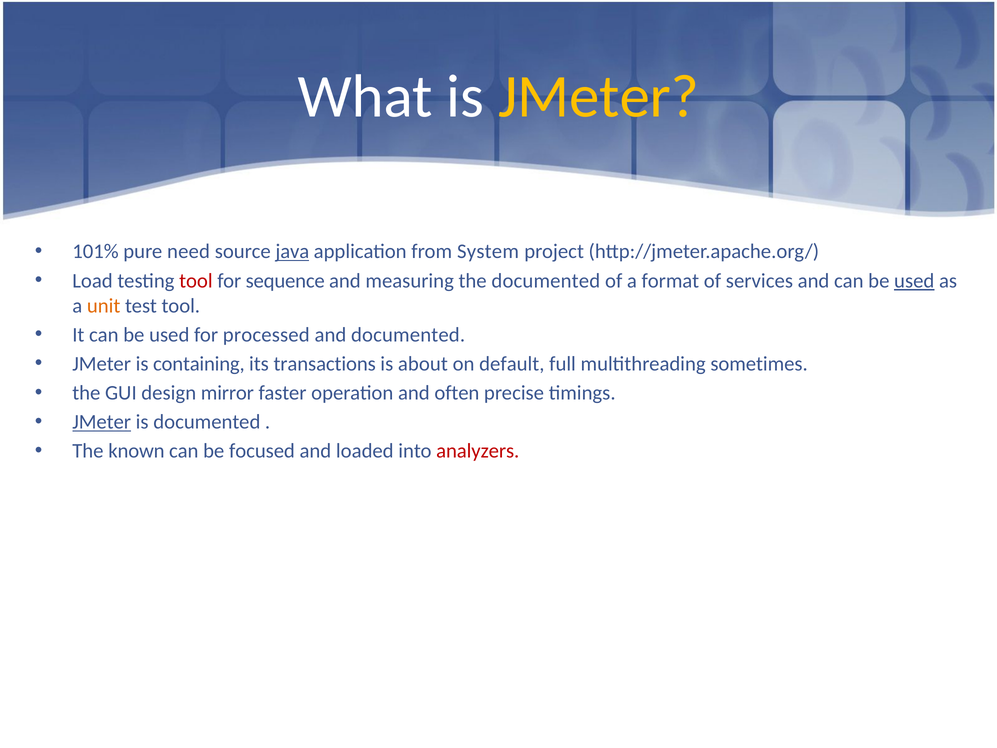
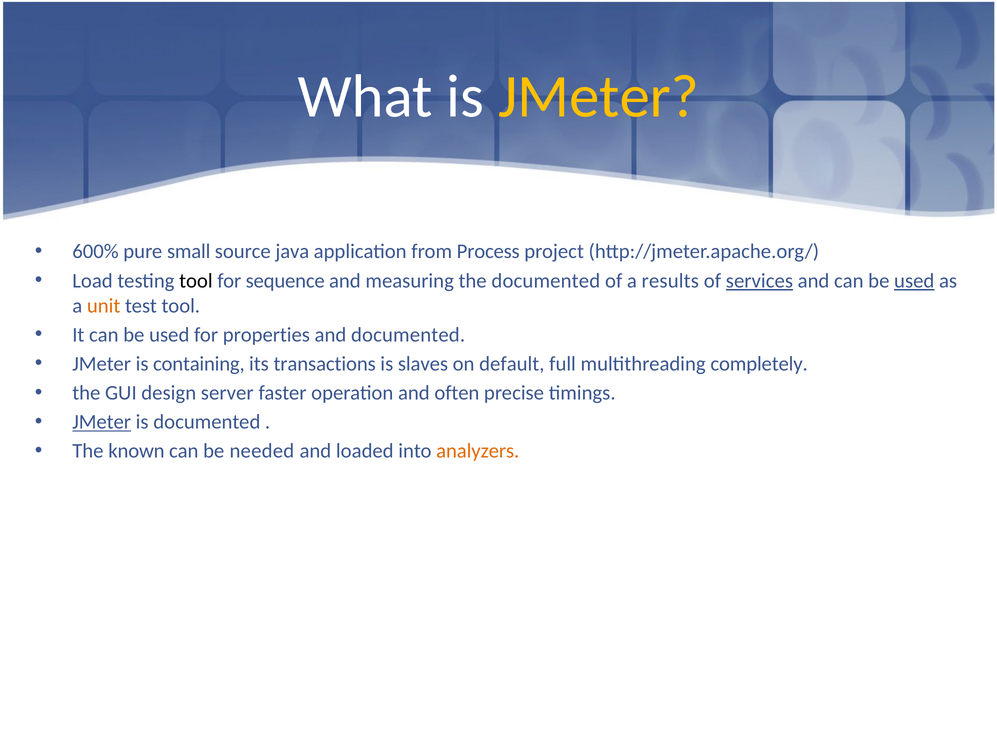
101%: 101% -> 600% (95, 252)
need: need -> small (189, 252)
java underline: present -> none (292, 252)
System: System -> Process (488, 252)
tool colour: red -> black (196, 281)
format: format -> results (670, 281)
services underline: none -> present (759, 281)
processed: processed -> properties (266, 335)
about: about -> slaves (423, 364)
sometimes: sometimes -> completely (759, 364)
mirror: mirror -> server (227, 393)
focused: focused -> needed (262, 451)
analyzers colour: red -> orange (478, 451)
